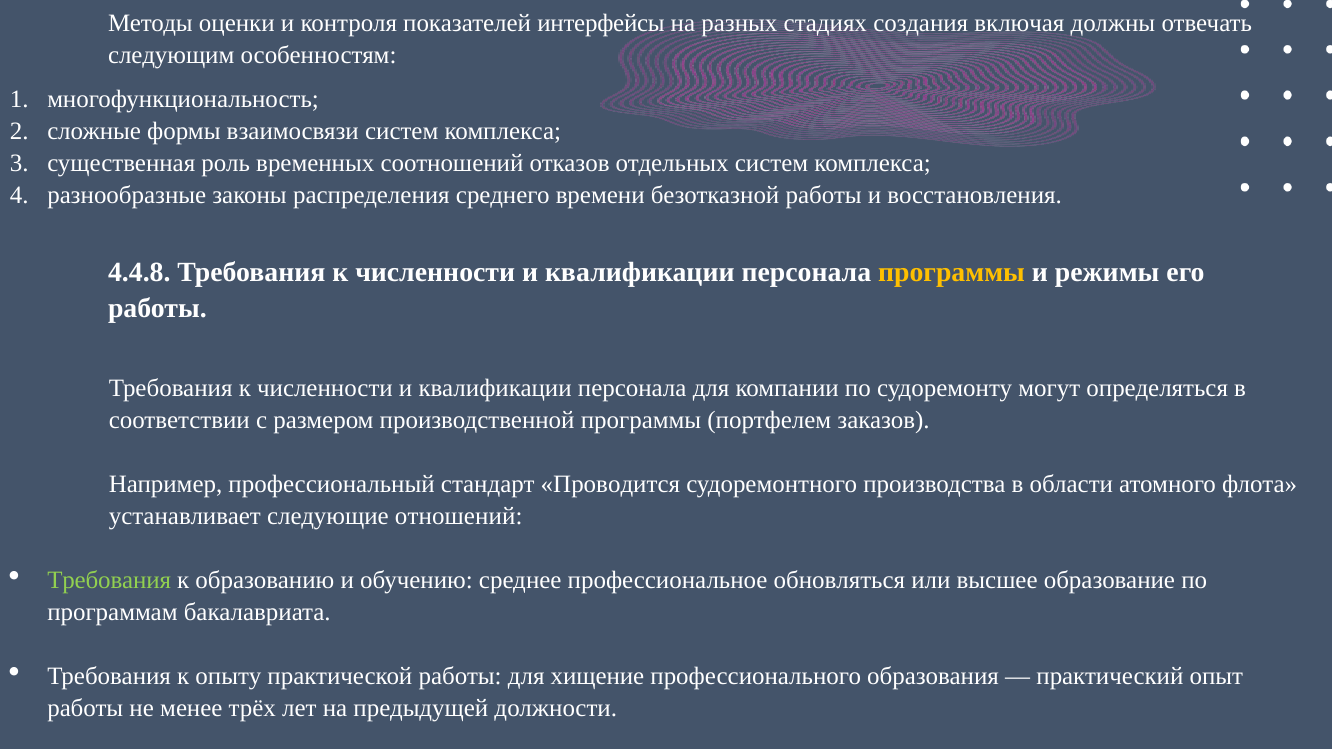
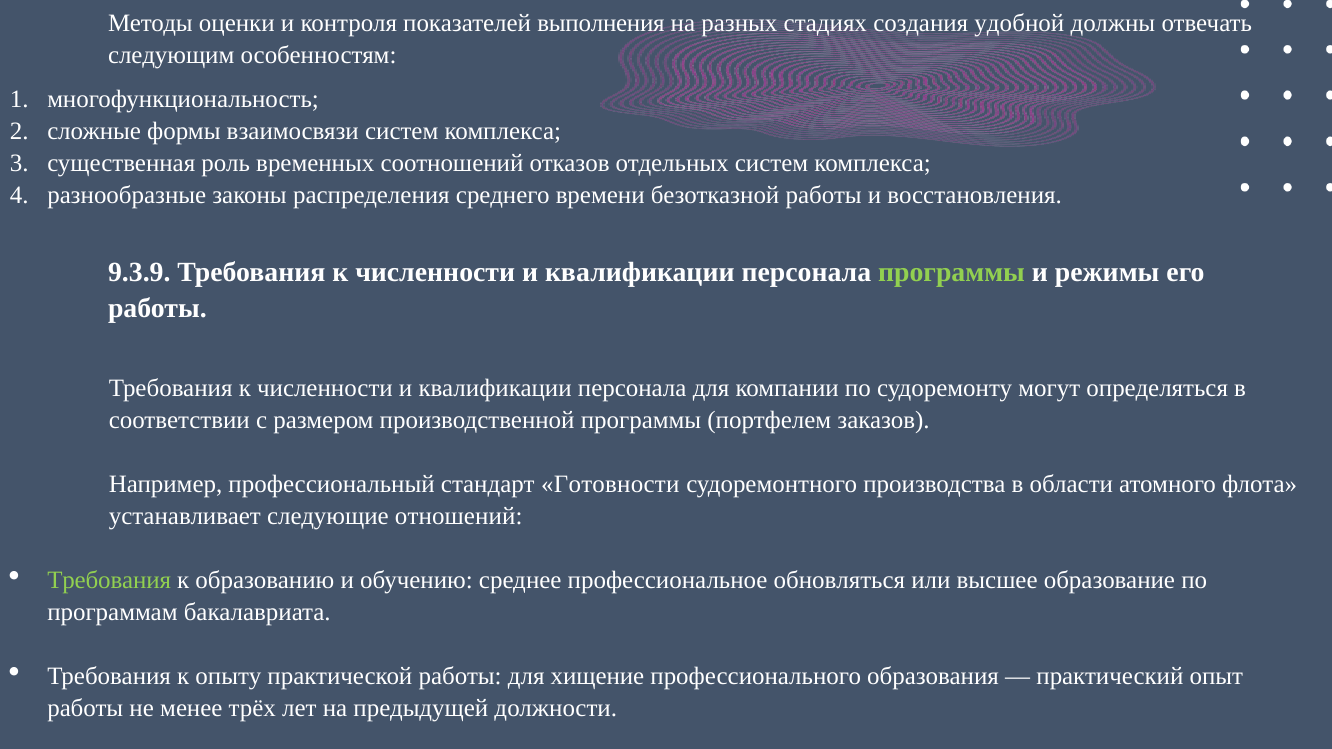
интерфейсы: интерфейсы -> выполнения (601, 24)
включая: включая -> удобной (1019, 24)
4.4.8: 4.4.8 -> 9.3.9 (139, 272)
программы colour: yellow -> light green (951, 272)
Проводится: Проводится -> Готовности (610, 484)
